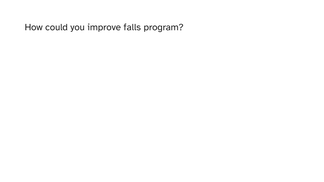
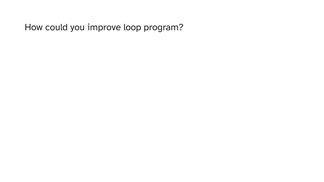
falls: falls -> loop (132, 27)
